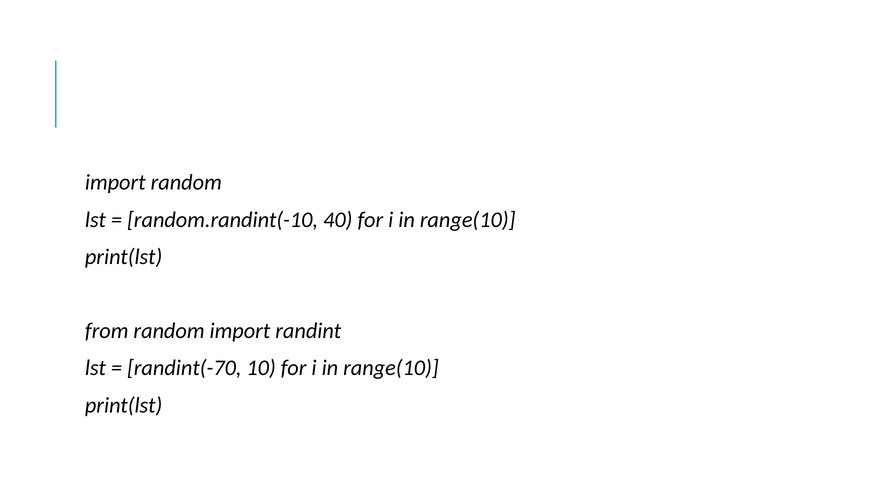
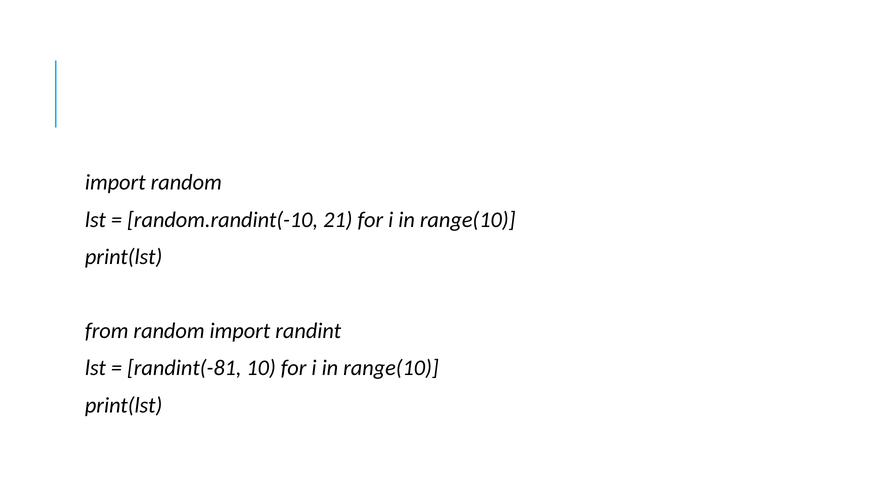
40: 40 -> 21 (338, 220)
randint(-70: randint(-70 -> randint(-81 (184, 368)
